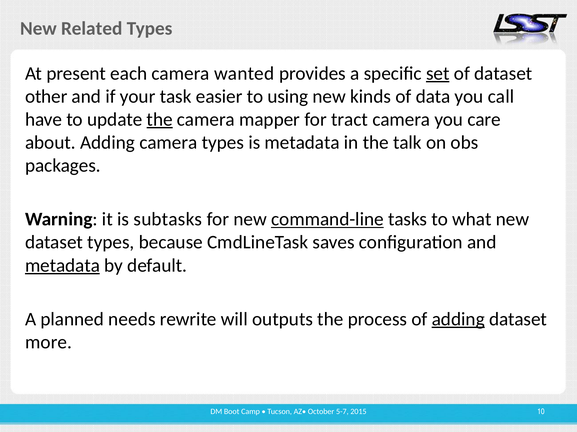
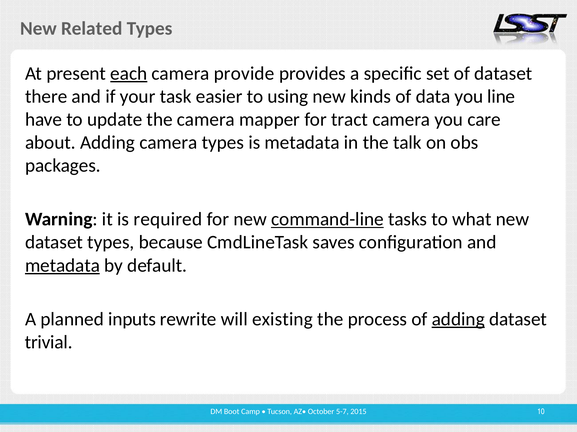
each underline: none -> present (129, 73)
wanted: wanted -> provide (244, 73)
set underline: present -> none (438, 73)
other: other -> there (46, 97)
call: call -> line (501, 97)
the underline: present -> none (160, 120)
subtasks: subtasks -> required (168, 220)
needs: needs -> inputs (132, 320)
outputs: outputs -> existing (282, 320)
more: more -> trivial (49, 343)
